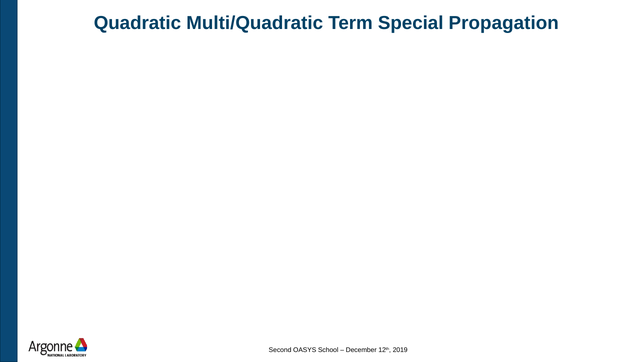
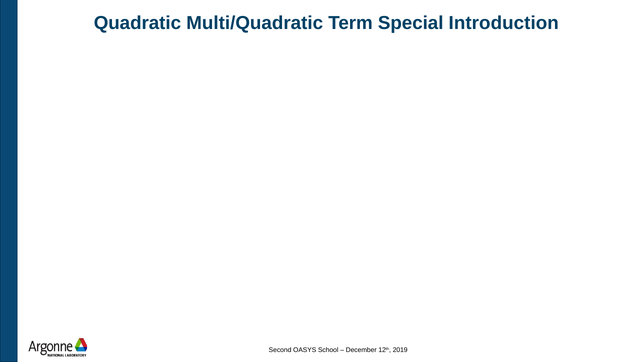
Propagation: Propagation -> Introduction (504, 23)
